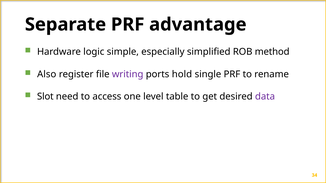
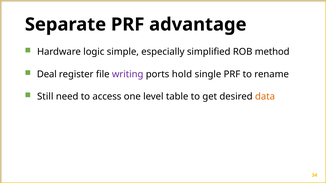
Also: Also -> Deal (47, 74)
Slot: Slot -> Still (45, 97)
data colour: purple -> orange (265, 97)
